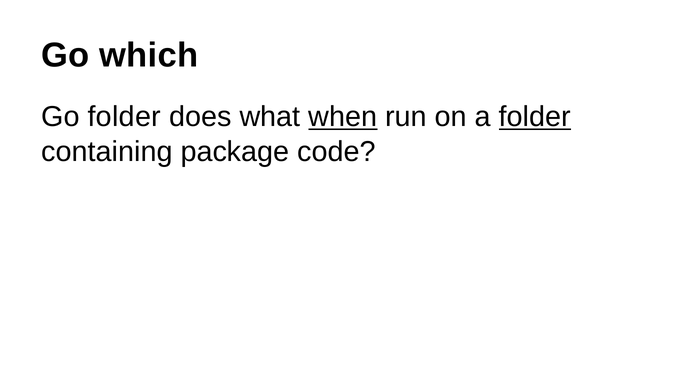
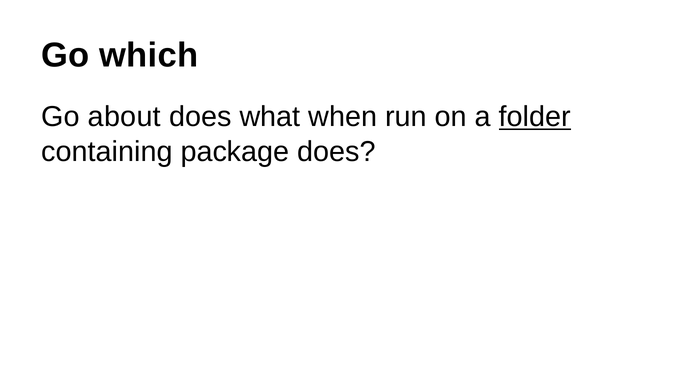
Go folder: folder -> about (124, 117)
when underline: present -> none (343, 117)
package code: code -> does (337, 151)
